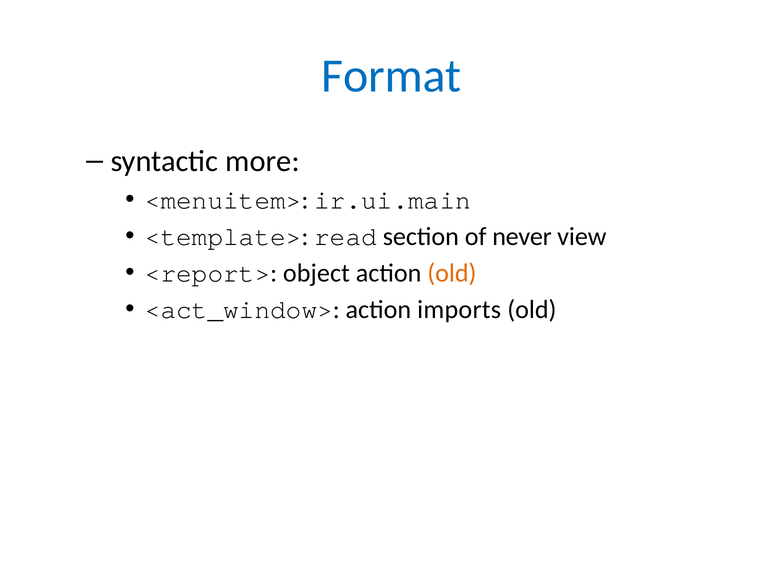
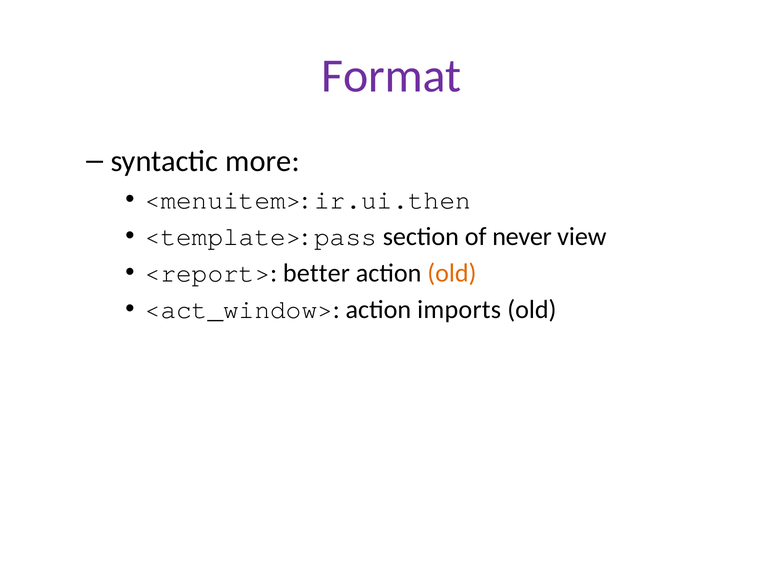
Format colour: blue -> purple (391, 76)
ir.ui.main: ir.ui.main -> ir.ui.then (393, 200)
read: read -> pass (346, 237)
object: object -> better (316, 273)
